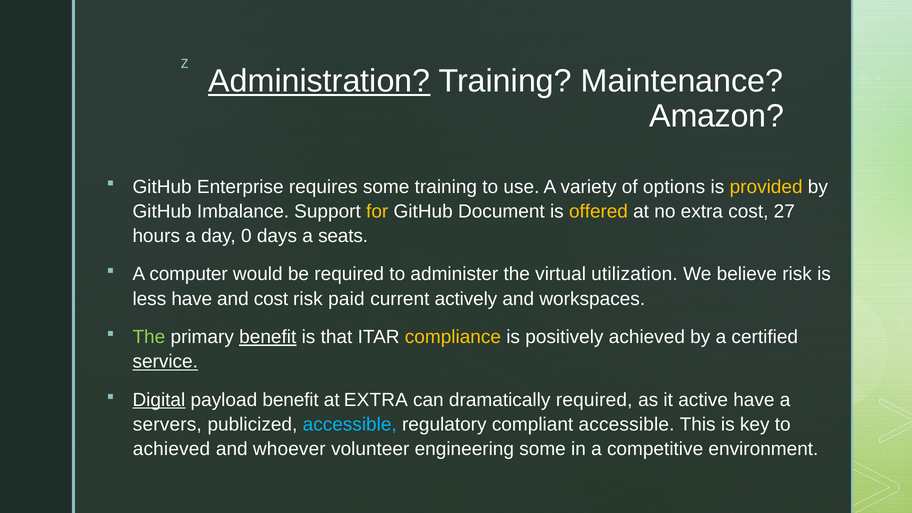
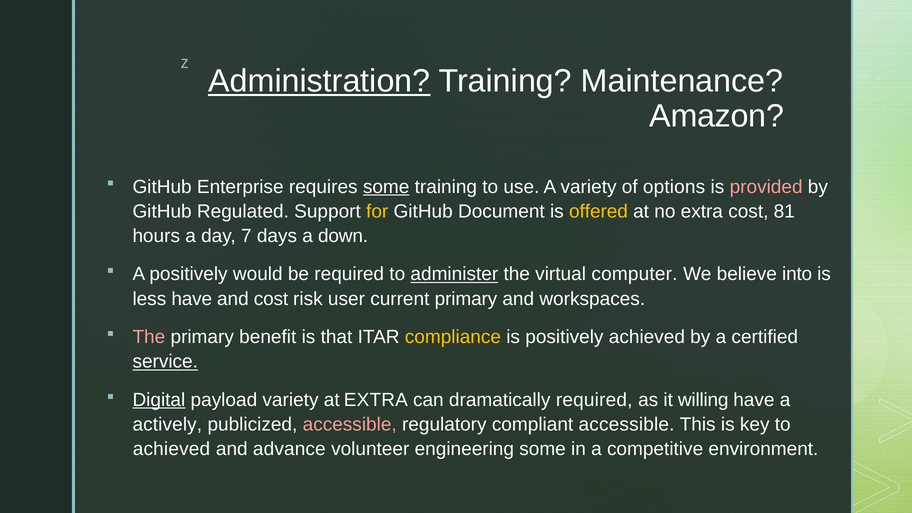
some underline: none -> present (386, 187)
provided colour: yellow -> pink (766, 187)
Imbalance: Imbalance -> Regulated (243, 211)
27: 27 -> 81 (784, 211)
0: 0 -> 7 (246, 236)
seats: seats -> down (343, 236)
A computer: computer -> positively (189, 274)
administer underline: none -> present (454, 274)
utilization: utilization -> computer (634, 274)
believe risk: risk -> into (797, 274)
paid: paid -> user (346, 299)
current actively: actively -> primary (466, 299)
The colour: light green -> pink (149, 337)
benefit underline: present -> none (268, 337)
payload benefit: benefit -> variety (290, 400)
active: active -> willing (703, 400)
servers: servers -> actively (167, 425)
accessible colour: light blue -> pink (350, 425)
whoever: whoever -> advance (289, 449)
